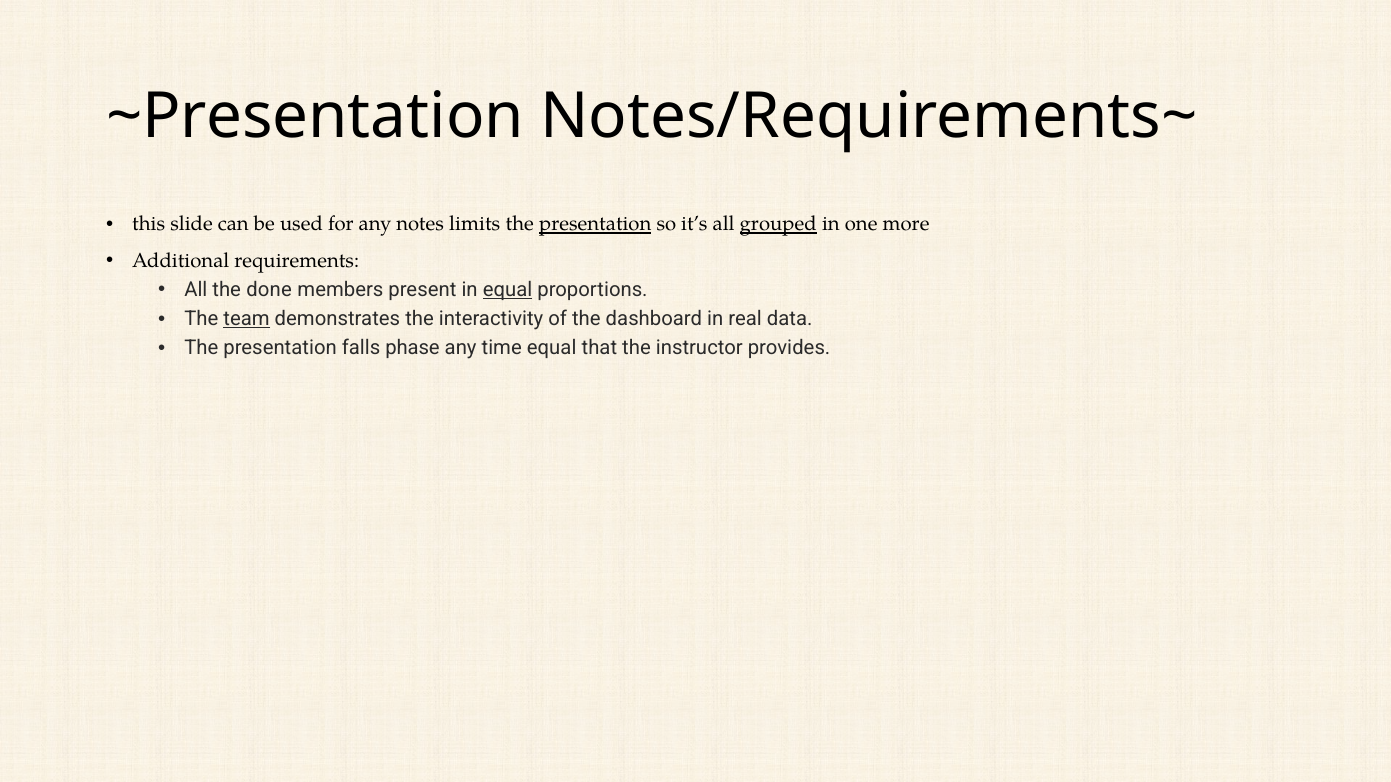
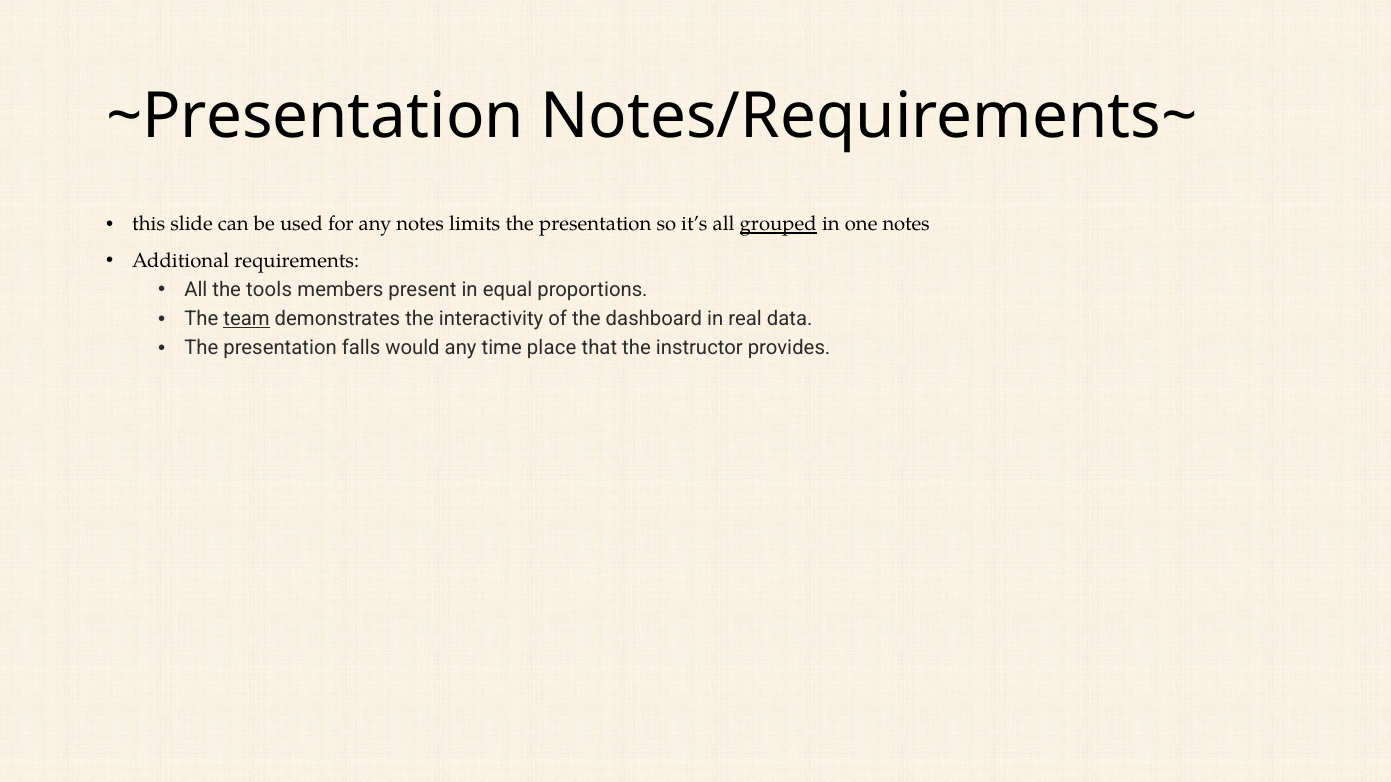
presentation underline: present -> none (595, 224)
one more: more -> notes (906, 224)
done: done -> tools (269, 290)
equal underline: present -> none (508, 290)
phase: phase -> would (412, 348)
time equal: equal -> place (552, 348)
